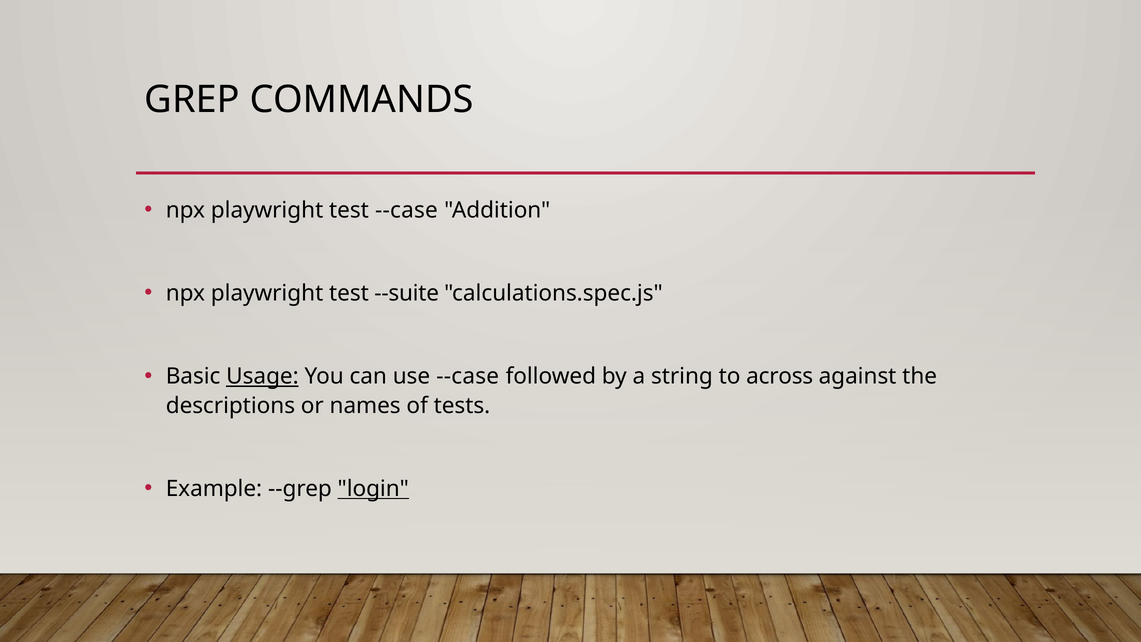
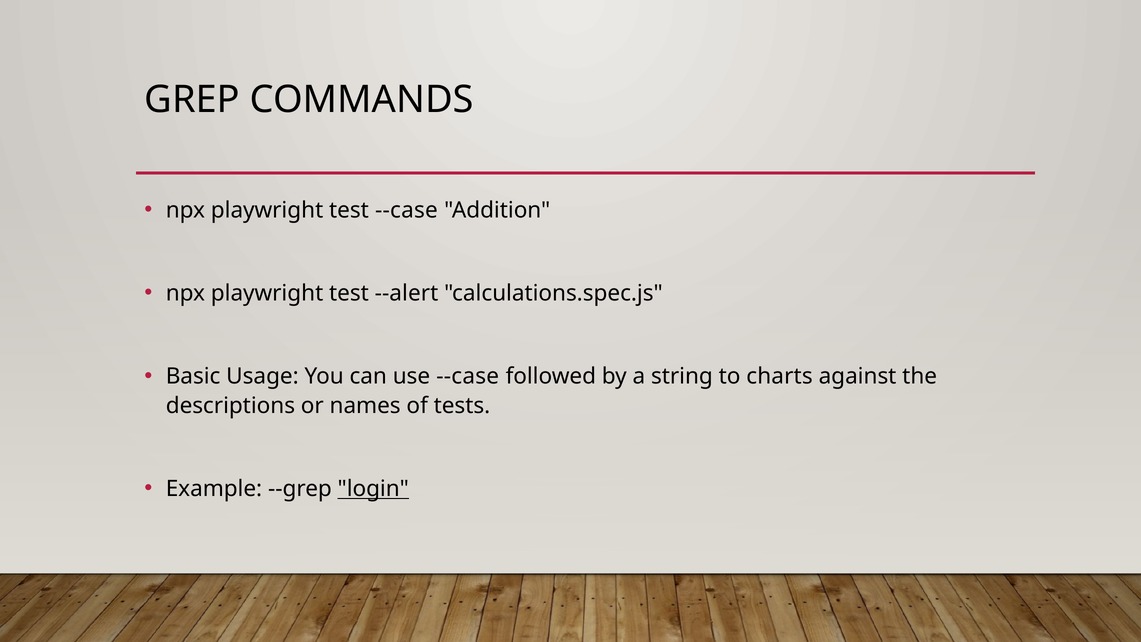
--suite: --suite -> --alert (407, 293)
Usage underline: present -> none (262, 376)
across: across -> charts (780, 376)
